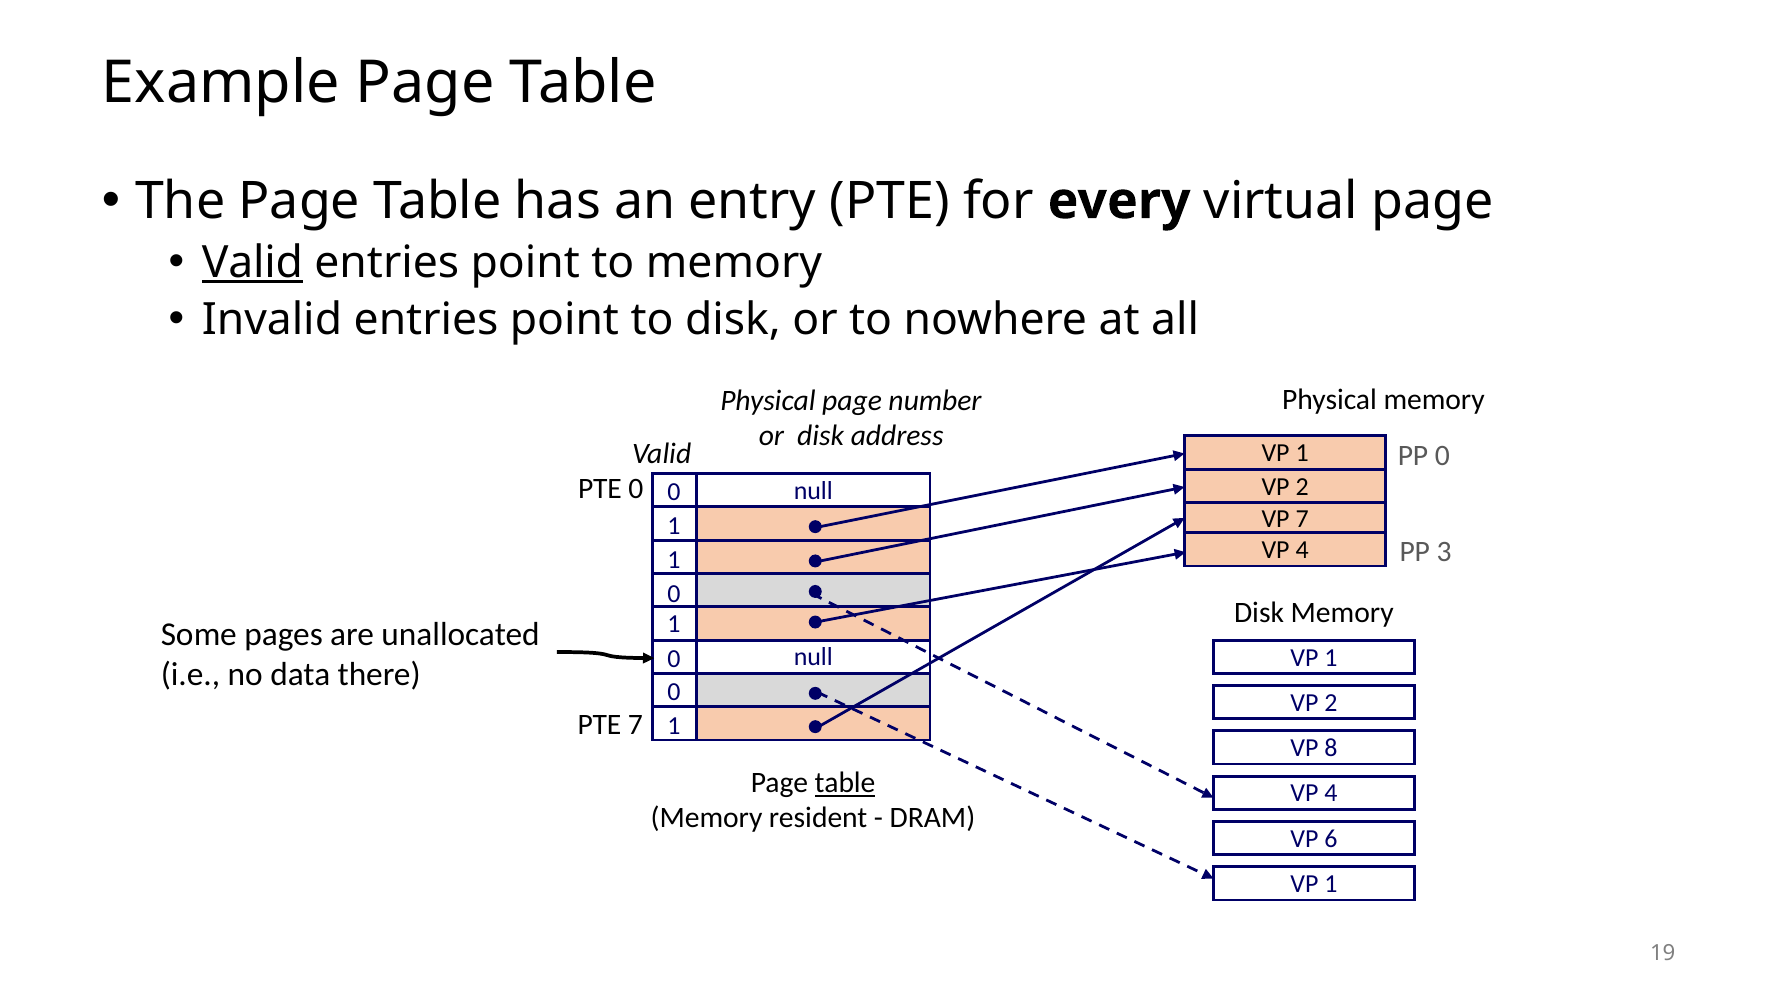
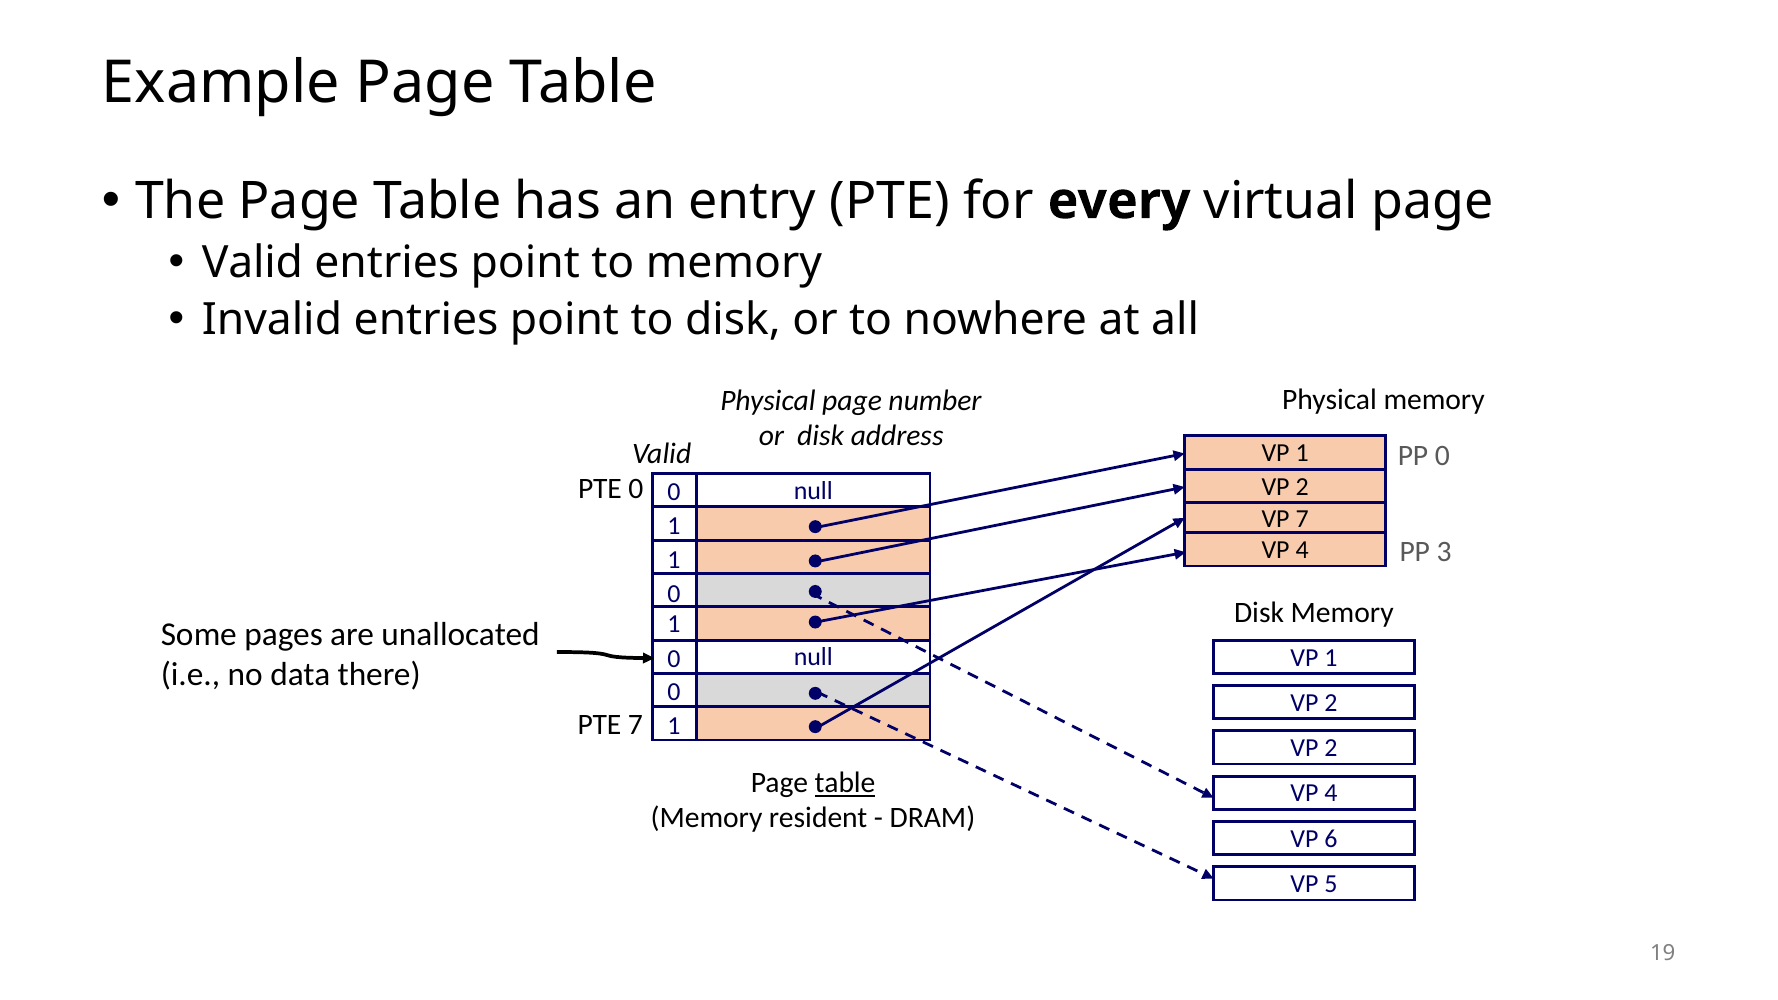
Valid underline: present -> none (253, 262)
8: 8 -> 2 (1331, 748)
1: 1 -> 5 (1331, 884)
